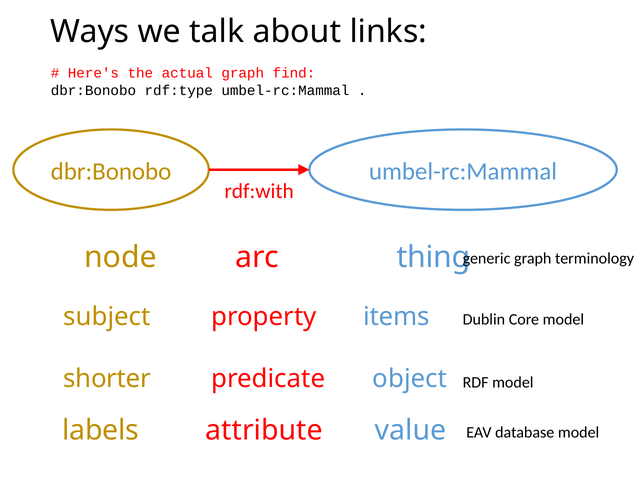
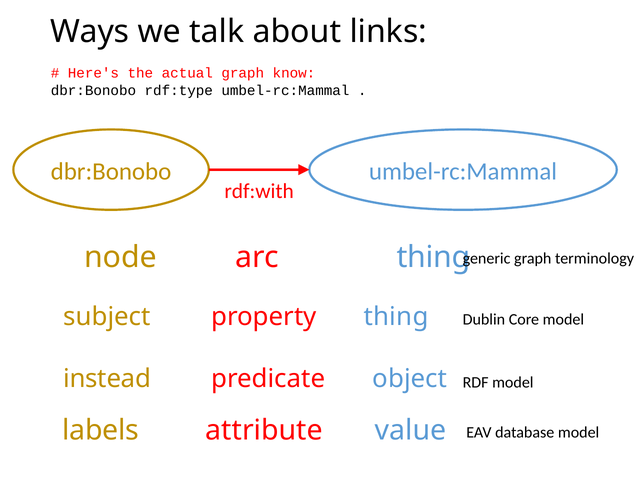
find: find -> know (294, 73)
property items: items -> thing (396, 317)
shorter: shorter -> instead (107, 379)
